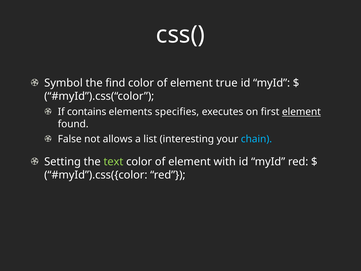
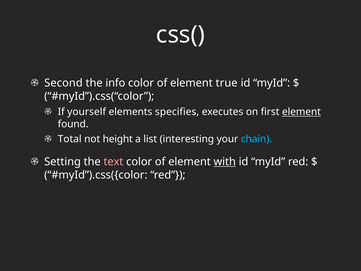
Symbol: Symbol -> Second (63, 83)
find: find -> info (115, 83)
contains: contains -> yourself (87, 112)
False: False -> Total (70, 139)
allows: allows -> height (118, 139)
text colour: light green -> pink (113, 162)
with underline: none -> present (225, 162)
